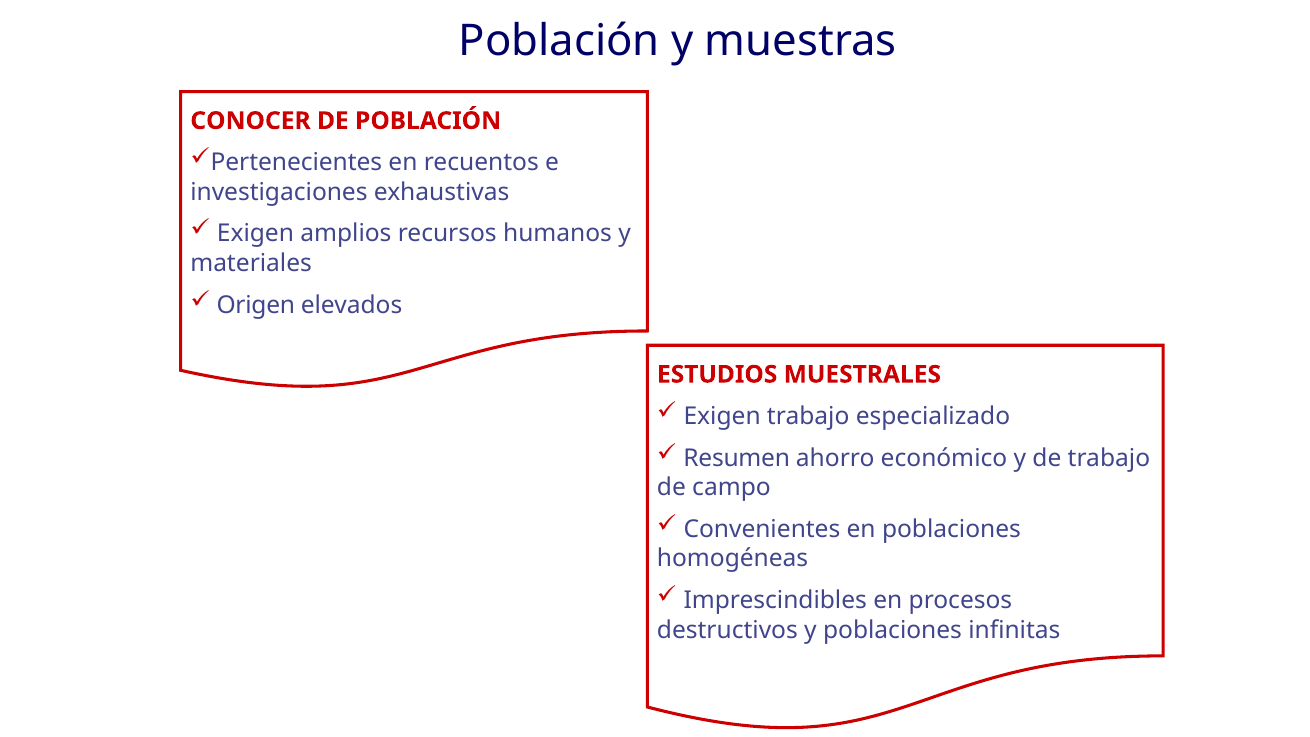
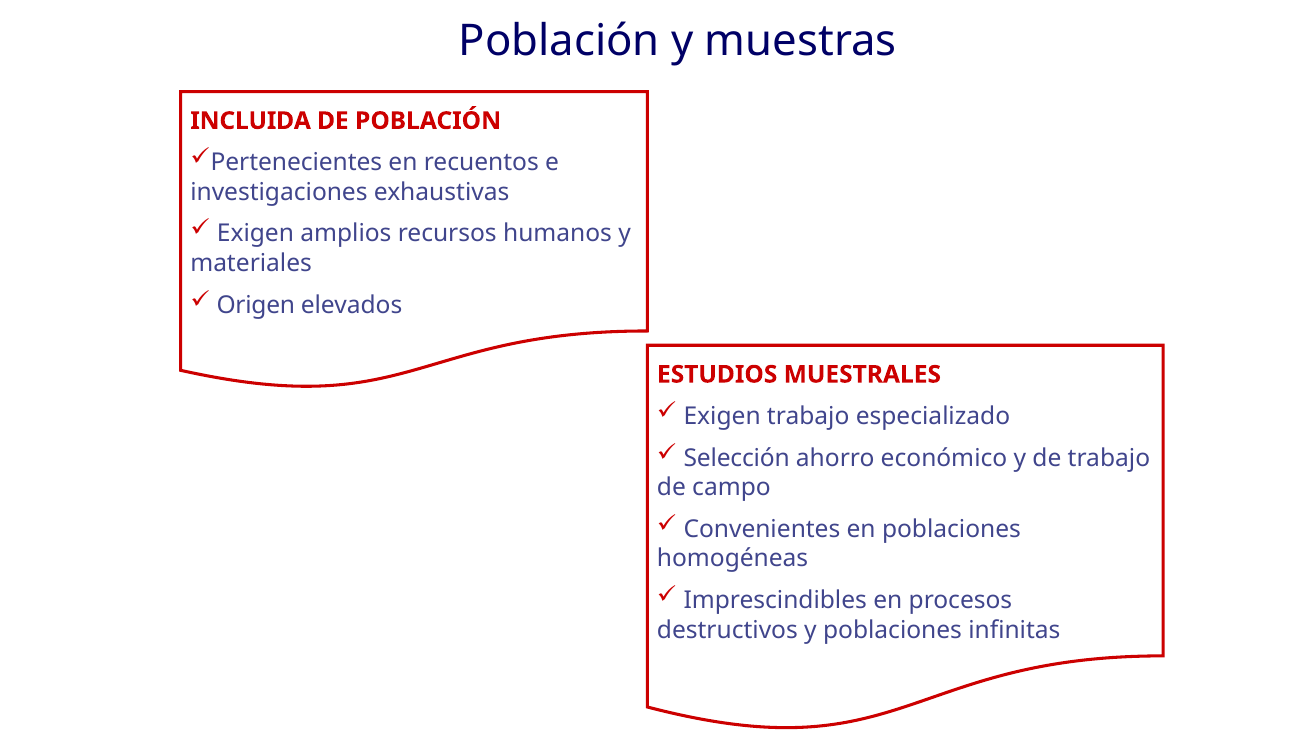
CONOCER: CONOCER -> INCLUIDA (251, 121)
Resumen: Resumen -> Selección (737, 458)
